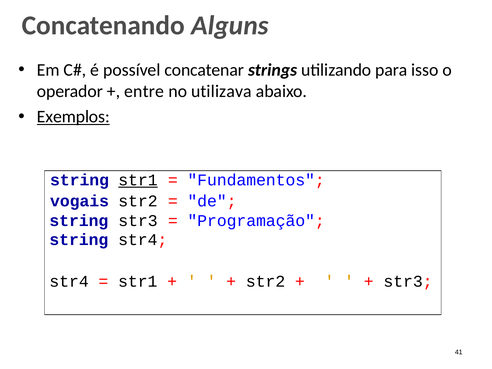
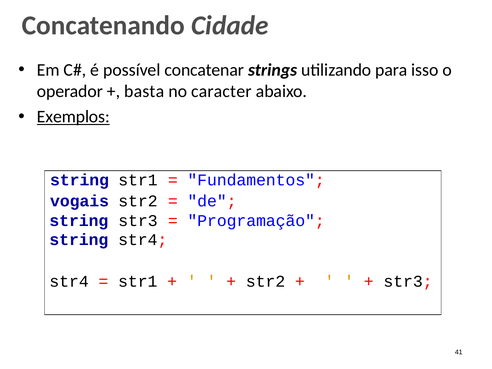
Alguns: Alguns -> Cidade (230, 25)
entre: entre -> basta (144, 91)
utilizava: utilizava -> caracter (221, 91)
str1 underline: present -> none (138, 180)
